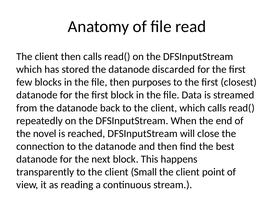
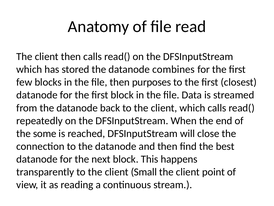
discarded: discarded -> combines (174, 69)
novel: novel -> some (45, 133)
